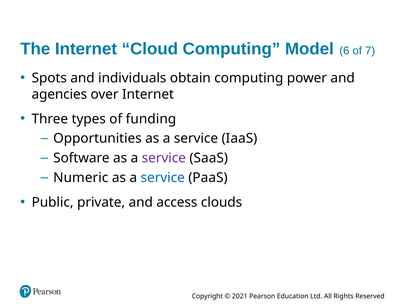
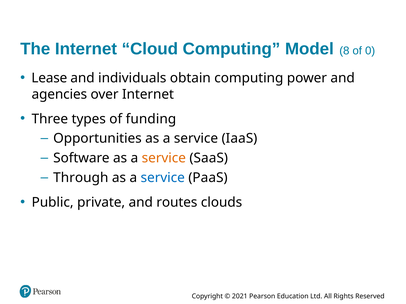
6: 6 -> 8 (344, 51)
7: 7 -> 0 (370, 51)
Spots: Spots -> Lease (49, 78)
service colour: purple -> orange (164, 158)
Numeric: Numeric -> Through (81, 178)
access: access -> routes (177, 203)
